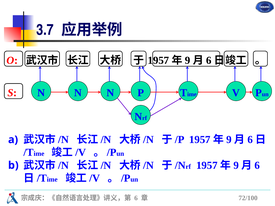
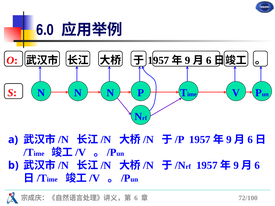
3.7: 3.7 -> 6.0 (45, 30)
